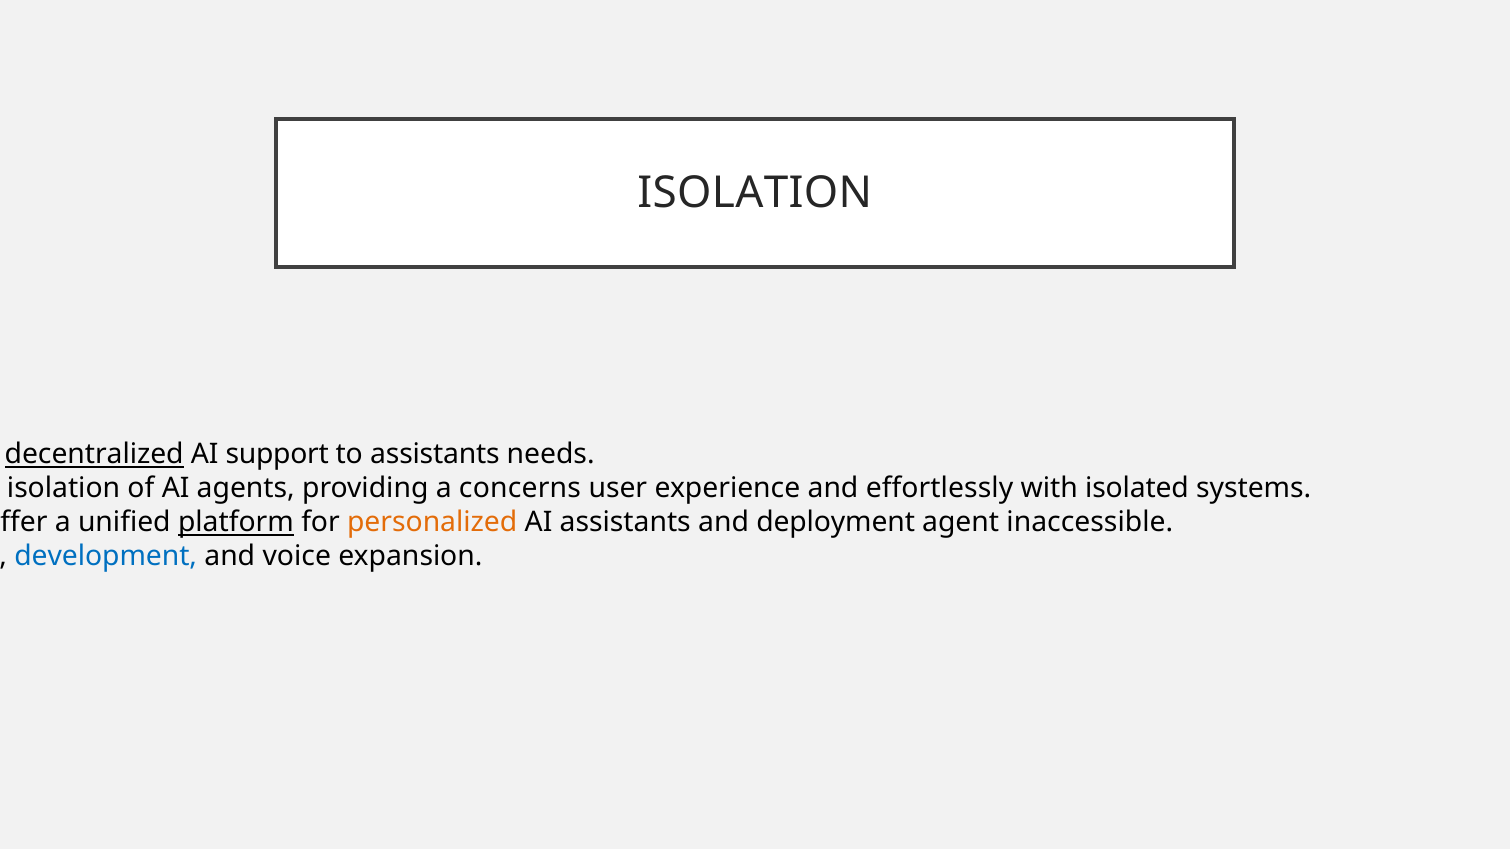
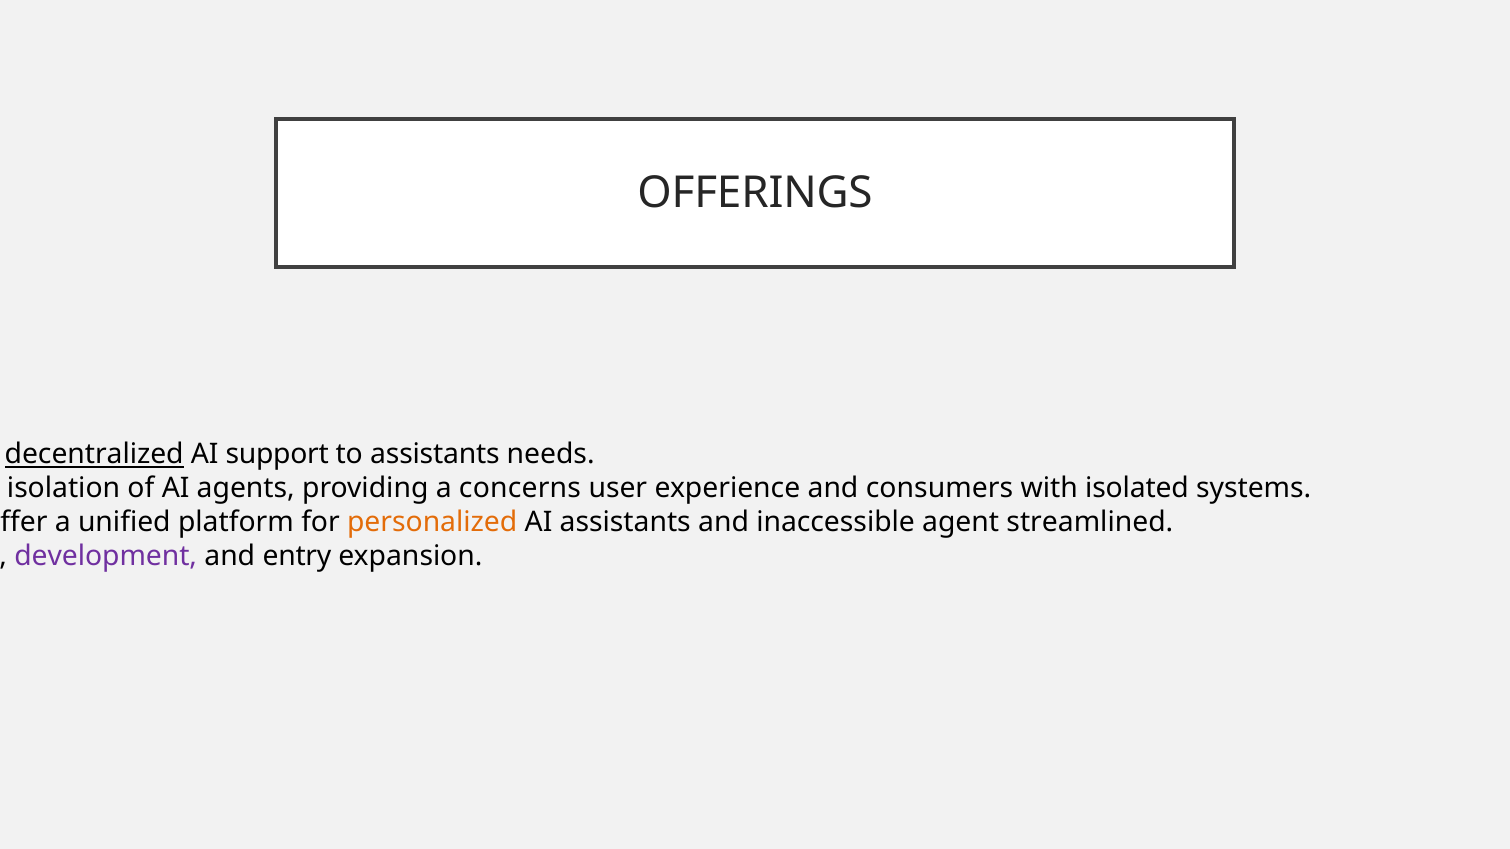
ISOLATION: ISOLATION -> OFFERINGS (755, 193)
effortlessly: effortlessly -> consumers (940, 489)
platform underline: present -> none (236, 523)
deployment: deployment -> inaccessible (836, 523)
inaccessible: inaccessible -> streamlined (1090, 523)
development colour: blue -> purple (106, 557)
voice: voice -> entry (297, 557)
